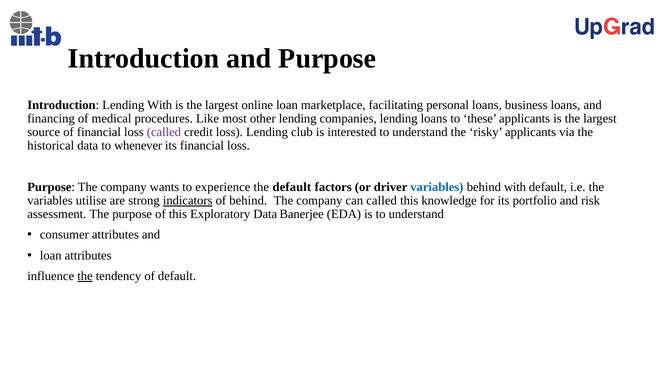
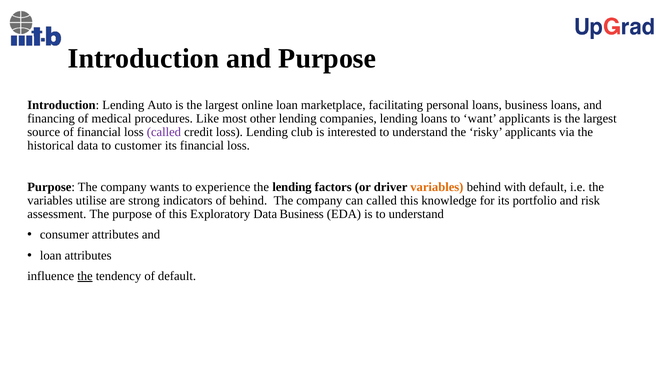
Lending With: With -> Auto (160, 105)
these: these -> want (480, 118)
whenever: whenever -> customer (138, 146)
the default: default -> lending (292, 187)
variables colour: blue -> orange (437, 187)
indicators underline: present -> none (188, 201)
Data Banerjee: Banerjee -> Business (302, 214)
